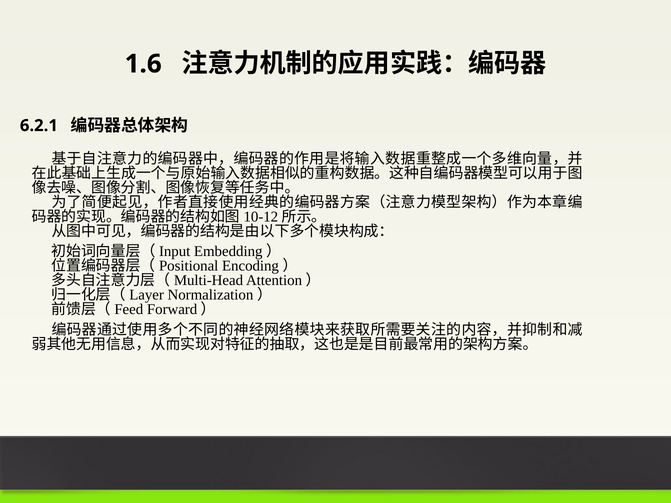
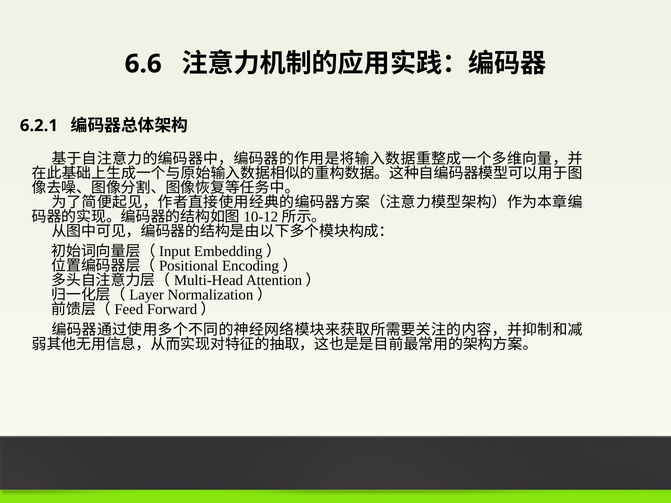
1.6: 1.6 -> 6.6 (143, 64)
